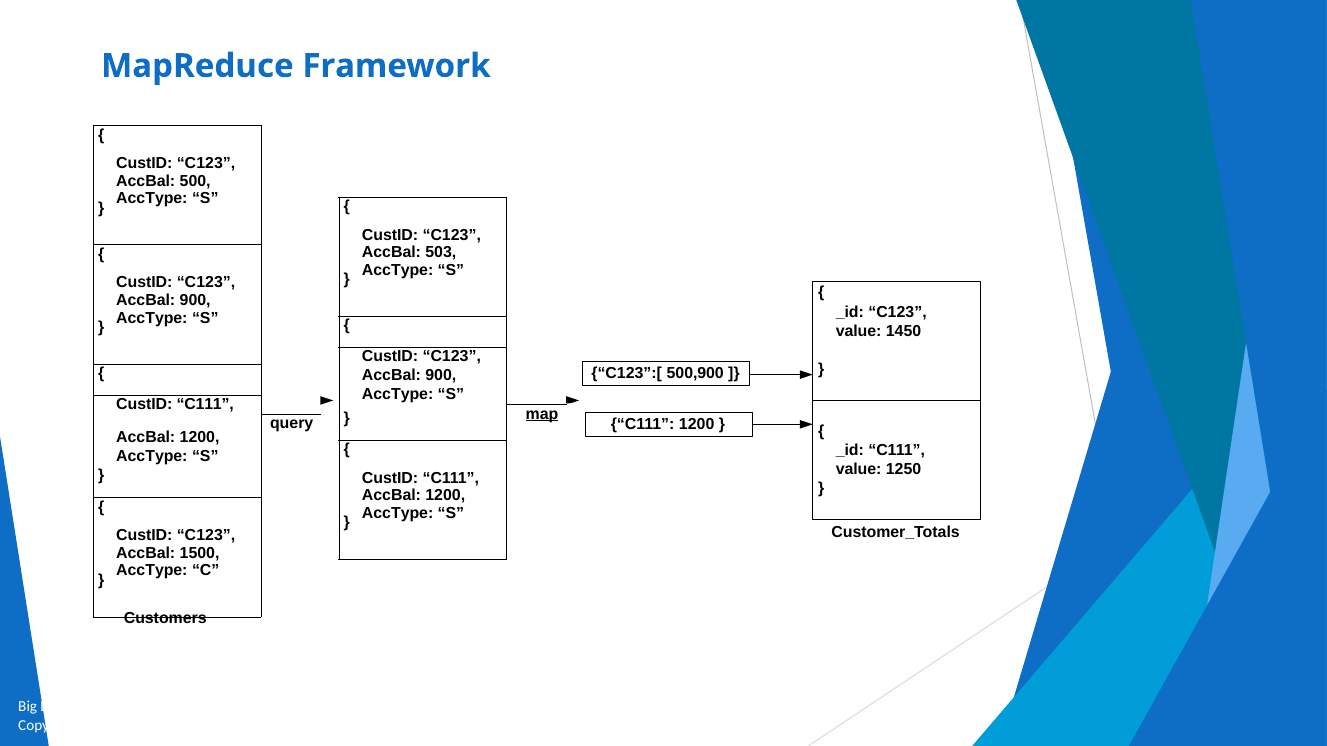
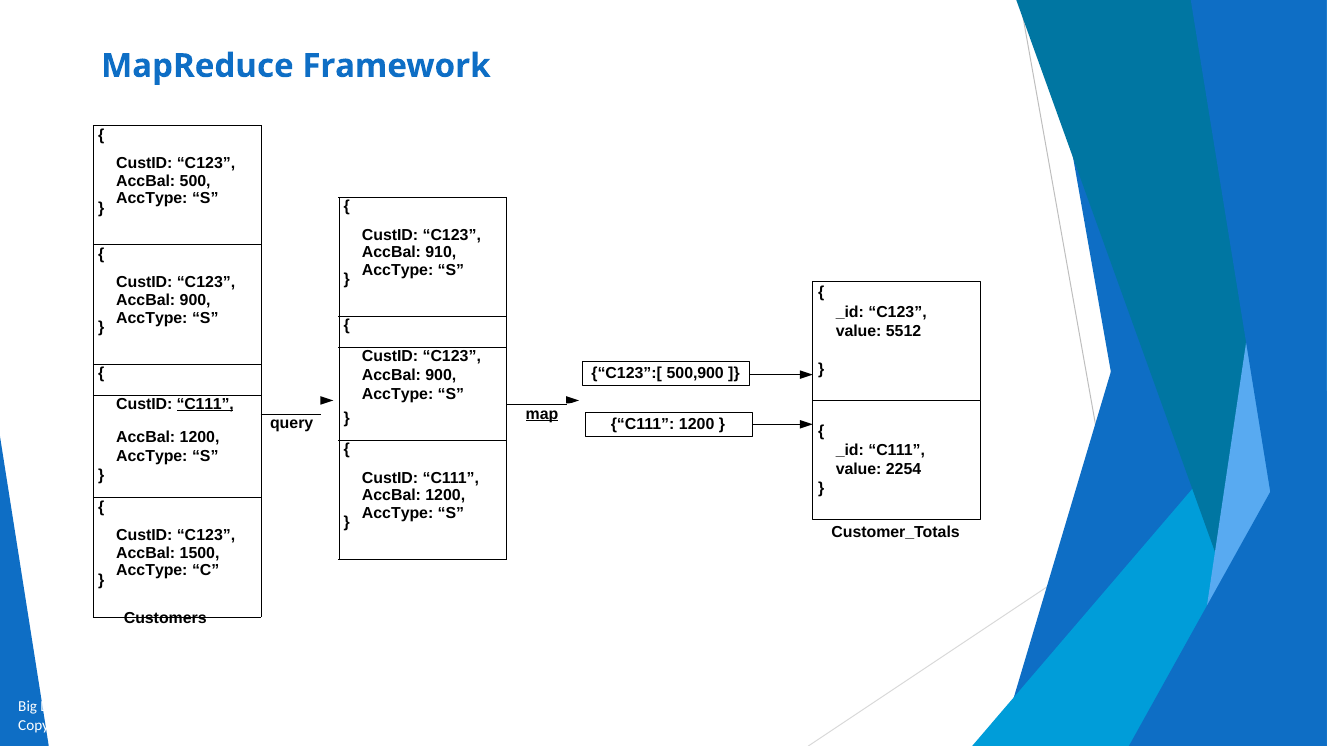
503: 503 -> 910 (441, 253)
1450: 1450 -> 5512 (904, 331)
C111 underline: none -> present (205, 404)
1250: 1250 -> 2254 (904, 469)
